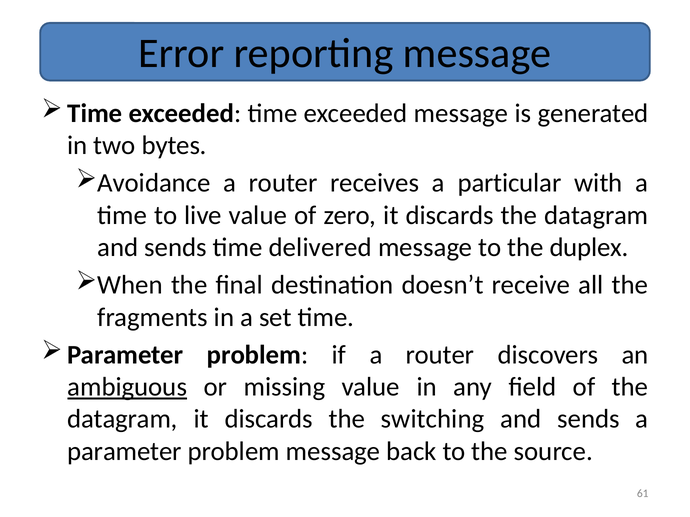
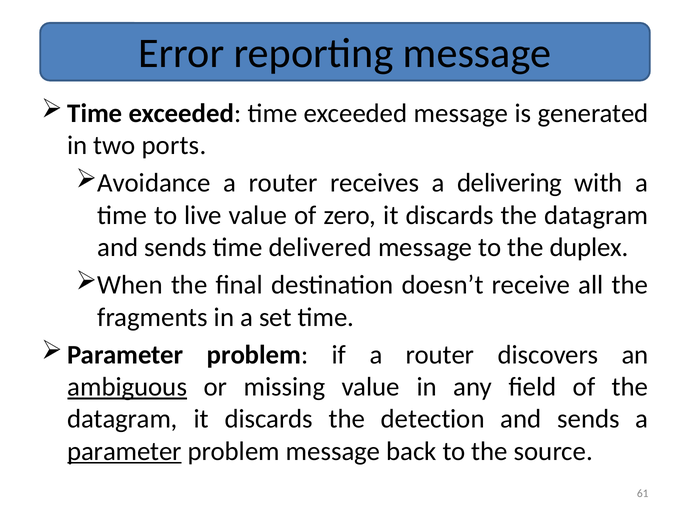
bytes: bytes -> ports (174, 146)
particular: particular -> delivering (510, 183)
switching: switching -> detection (433, 420)
parameter underline: none -> present (125, 452)
